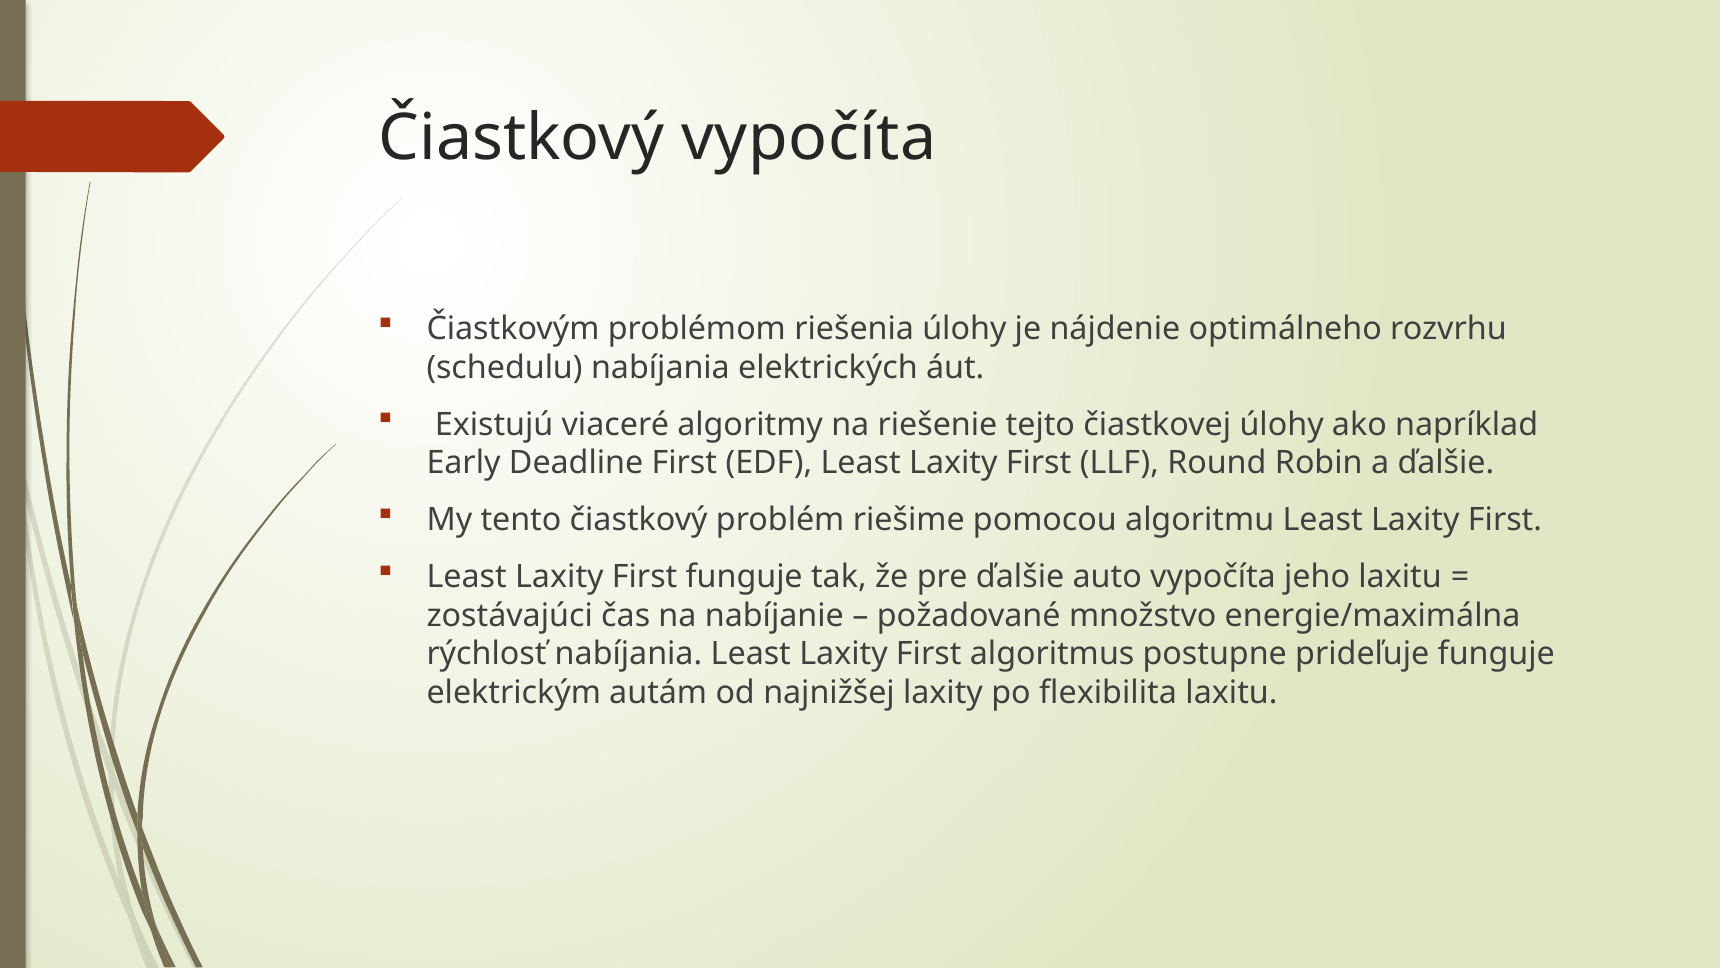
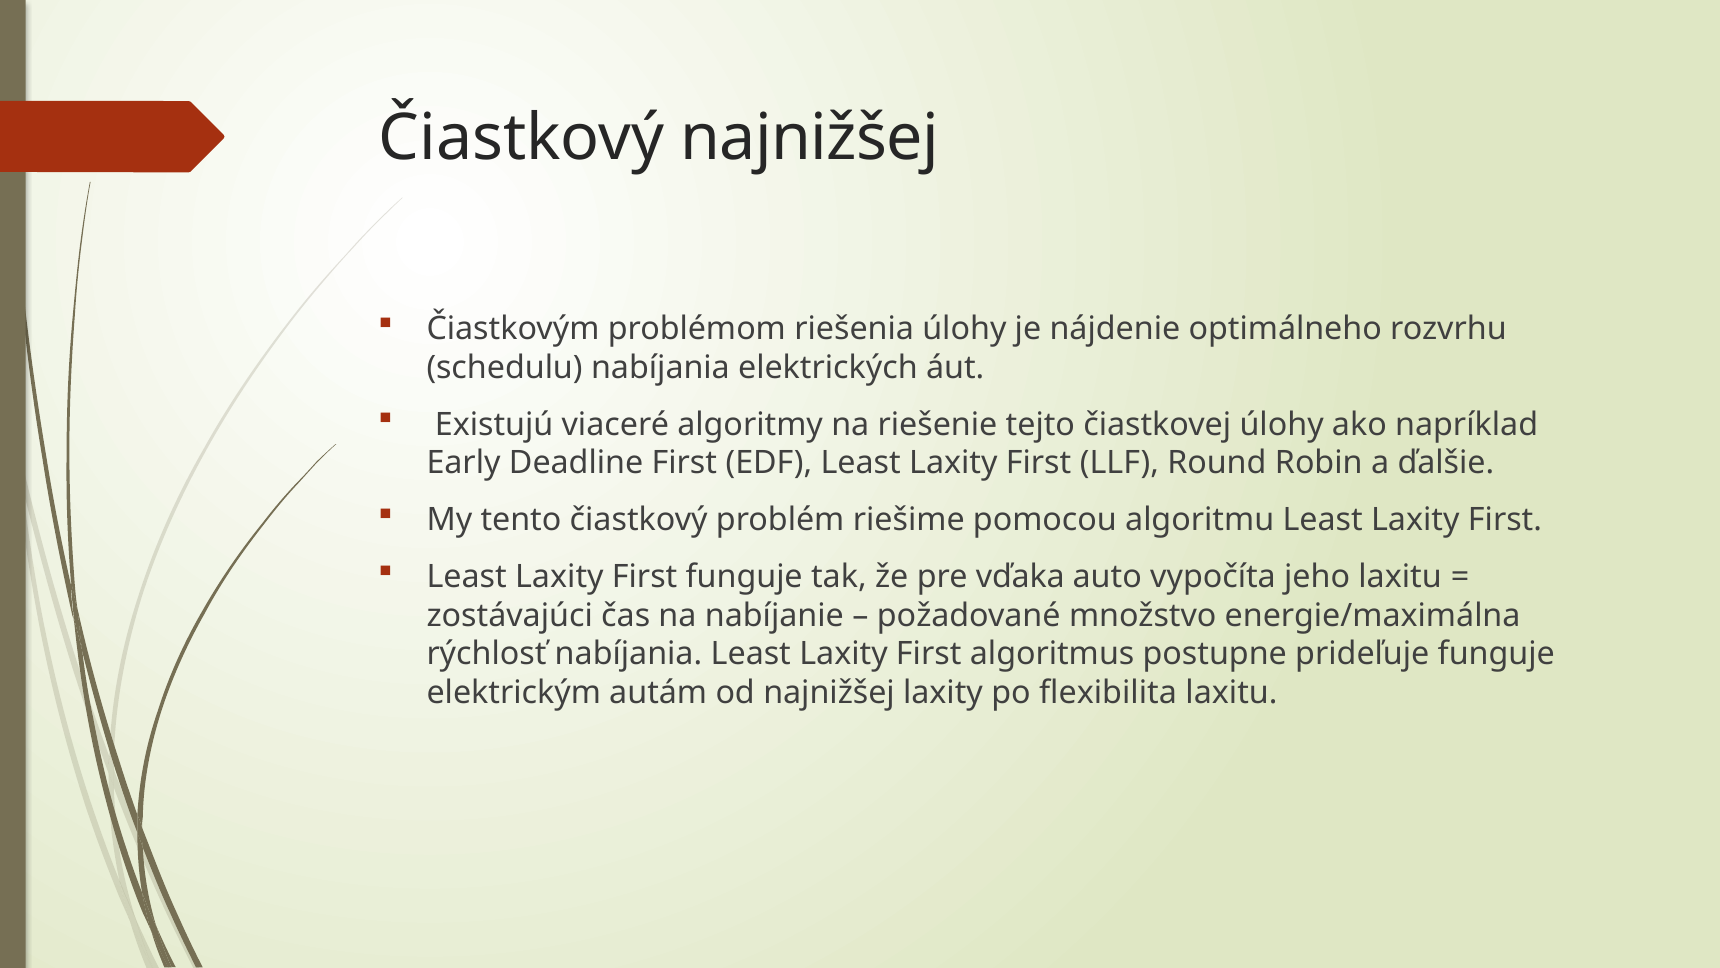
Čiastkový vypočíta: vypočíta -> najnižšej (810, 138)
pre ďalšie: ďalšie -> vďaka (1020, 576)
